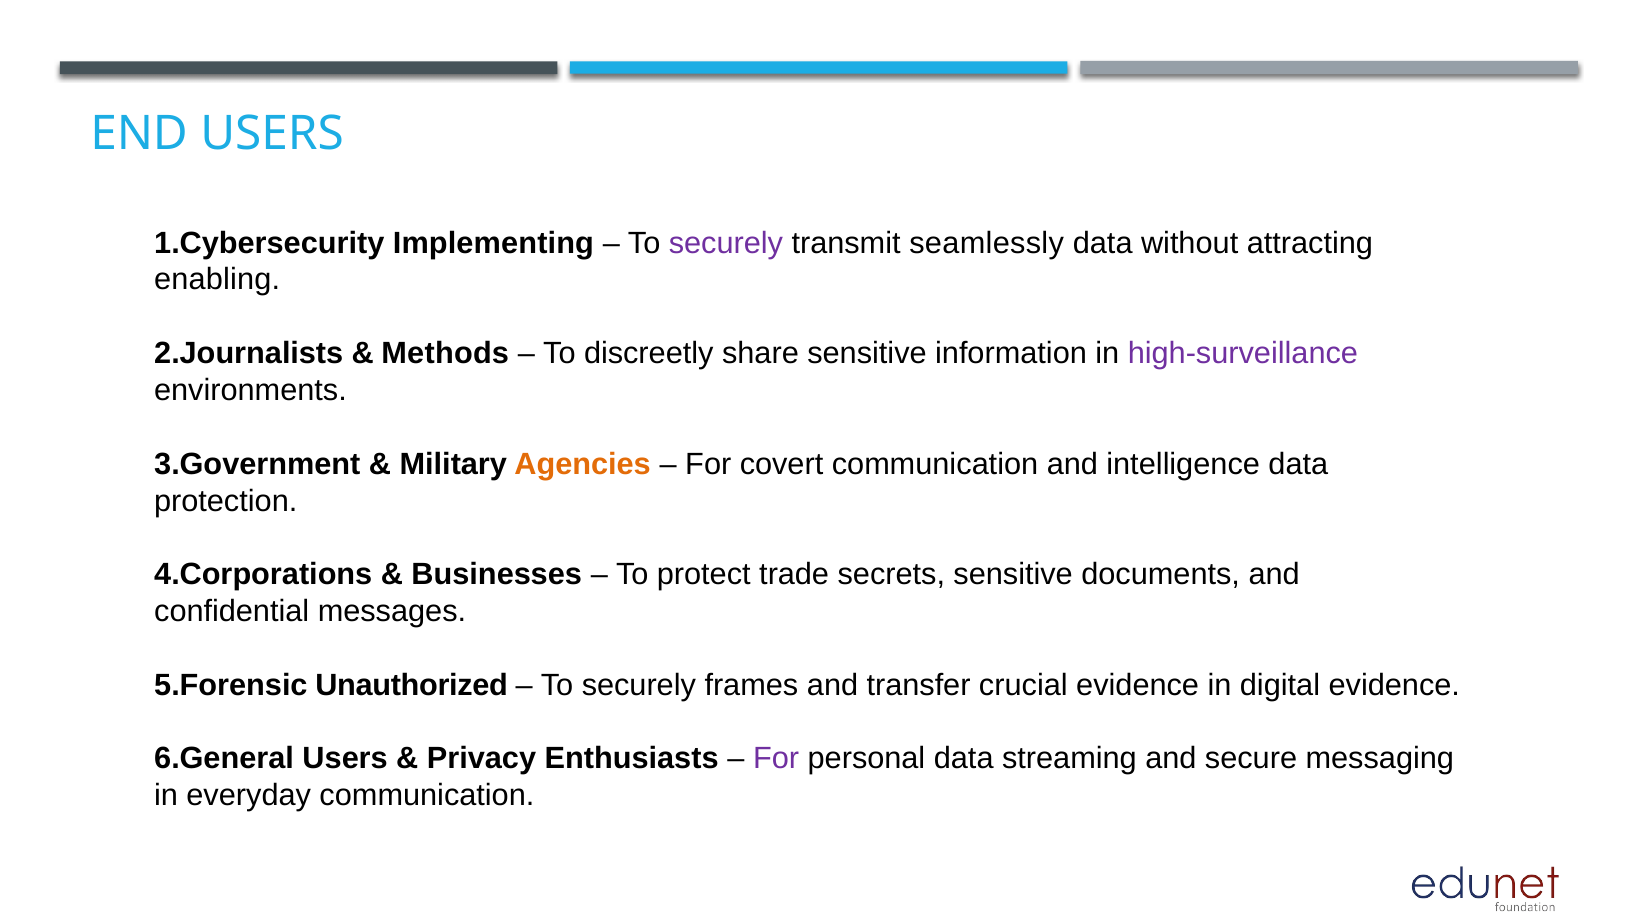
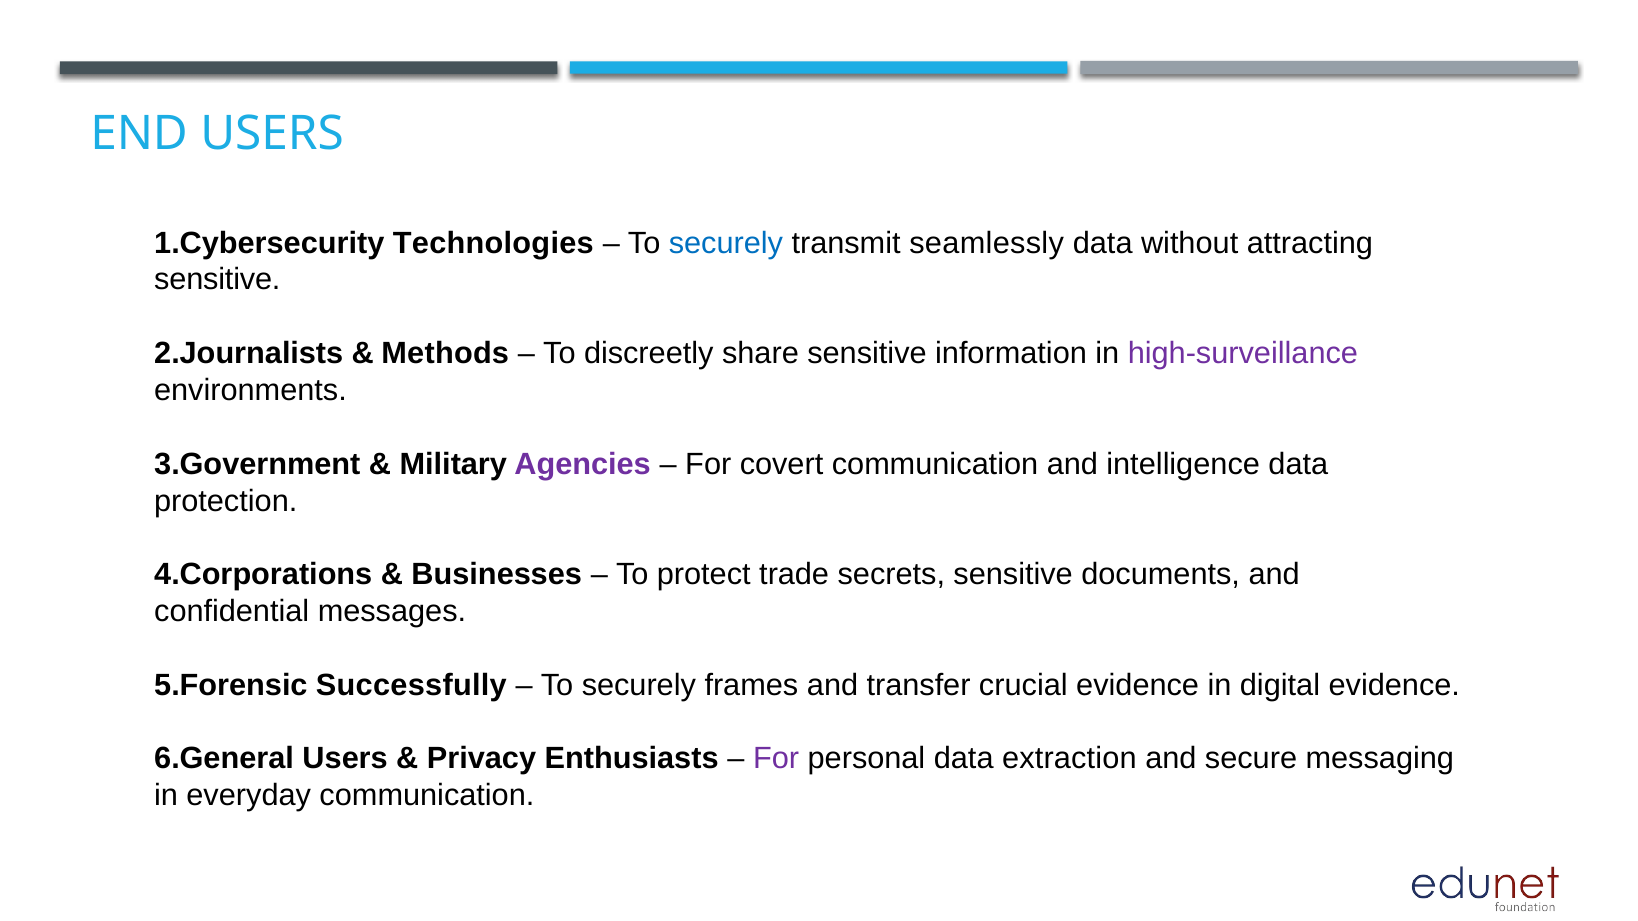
Implementing: Implementing -> Technologies (493, 243)
securely colour: purple -> blue (726, 243)
enabling: enabling -> sensitive (217, 280)
Agencies colour: orange -> purple (583, 464)
Unauthorized: Unauthorized -> Successfully (411, 685)
streaming: streaming -> extraction (1069, 759)
